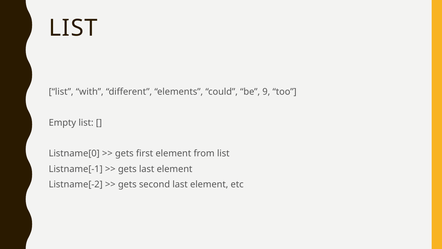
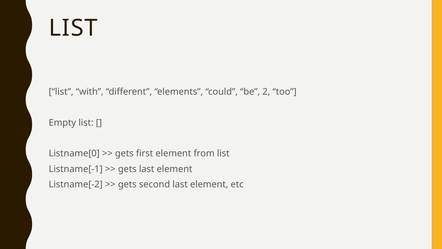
9: 9 -> 2 (266, 92)
